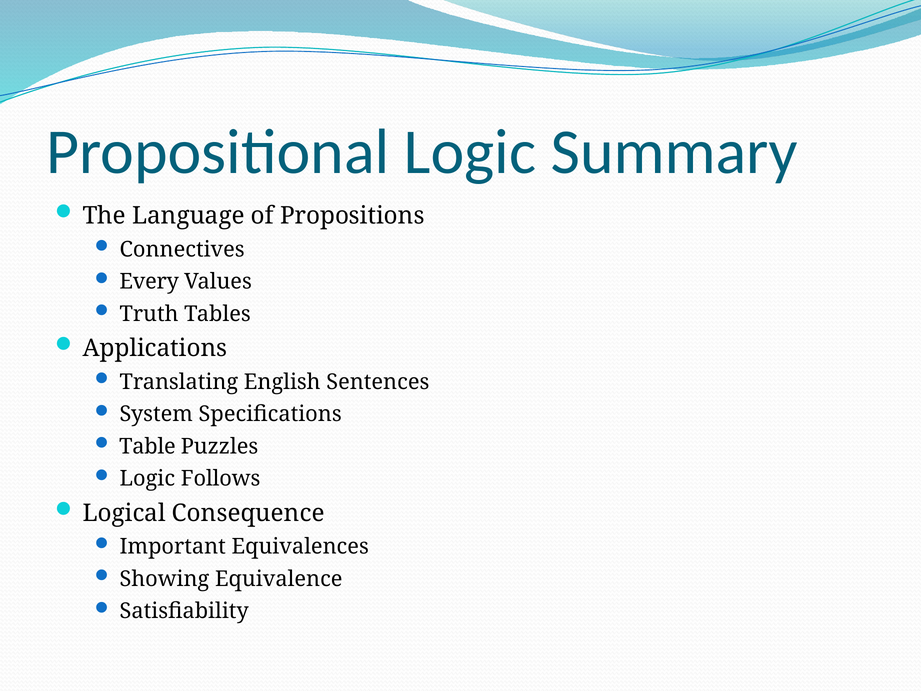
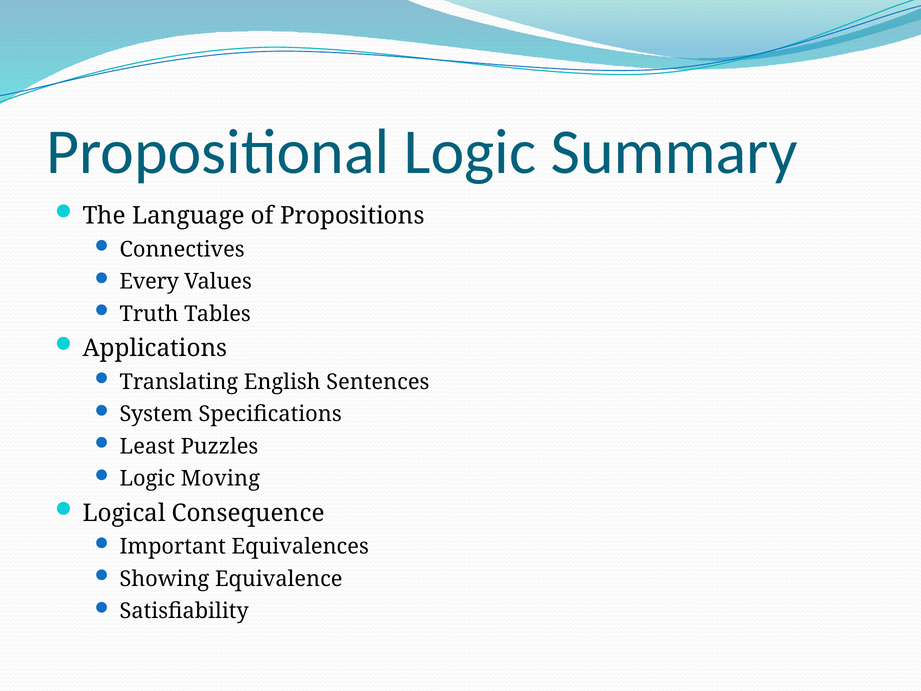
Table: Table -> Least (147, 446)
Follows: Follows -> Moving (220, 479)
